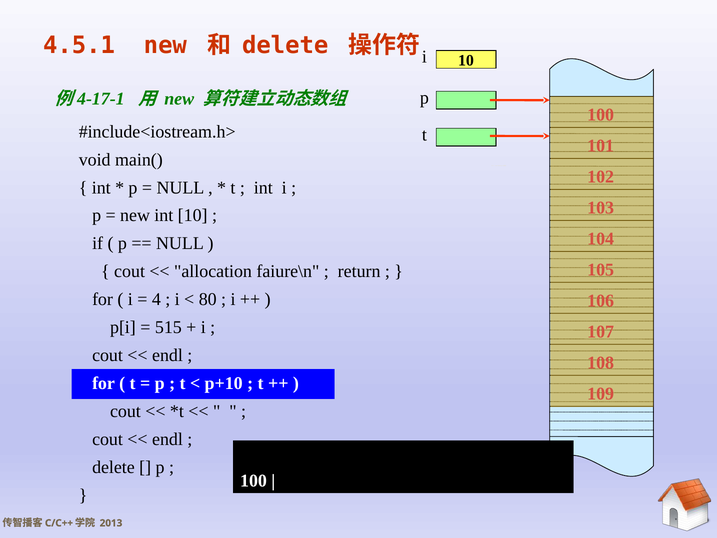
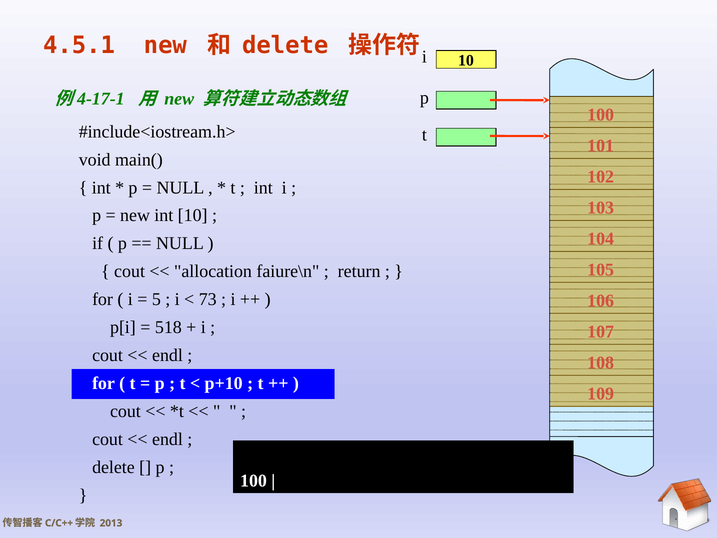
4: 4 -> 5 (156, 299)
80: 80 -> 73 (208, 299)
515: 515 -> 518 (168, 327)
